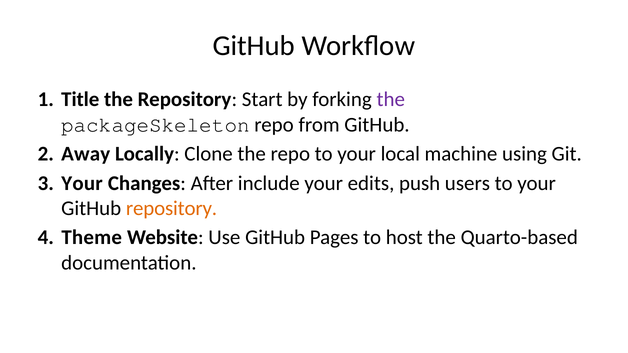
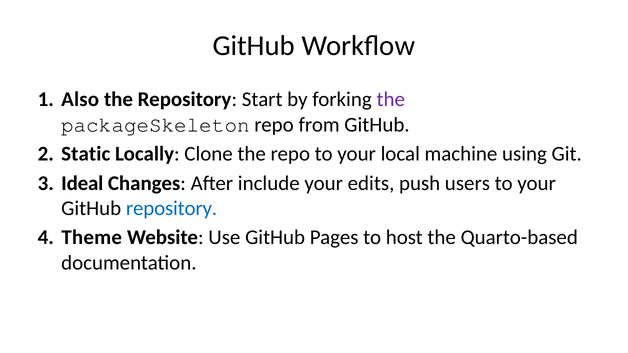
Title: Title -> Also (80, 100)
Away: Away -> Static (86, 154)
Your: Your -> Ideal (82, 183)
repository colour: orange -> blue (172, 208)
